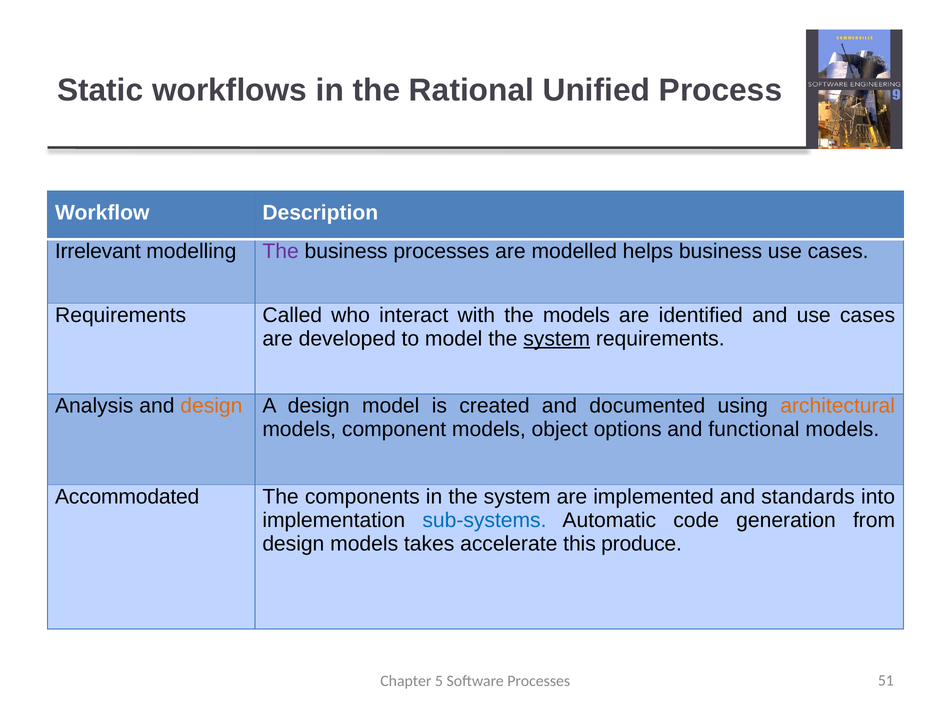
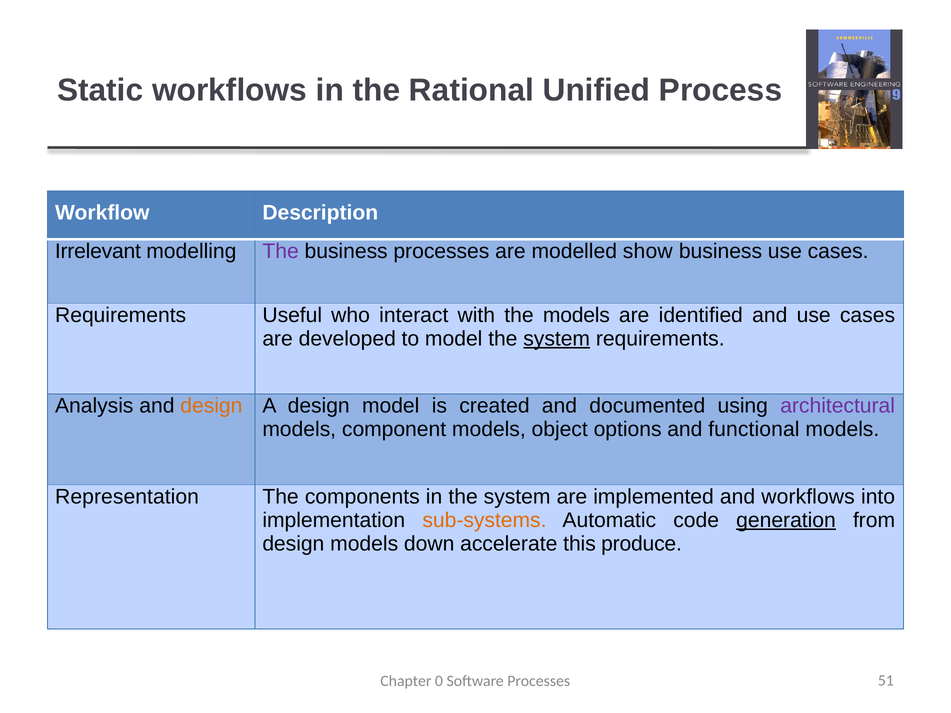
helps: helps -> show (648, 252)
Called: Called -> Useful (292, 315)
architectural colour: orange -> purple (838, 406)
Accommodated: Accommodated -> Representation (127, 497)
and standards: standards -> workflows (808, 497)
sub-systems colour: blue -> orange (484, 520)
generation underline: none -> present (786, 520)
takes: takes -> down (429, 544)
5: 5 -> 0 (439, 681)
